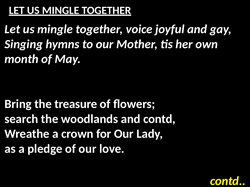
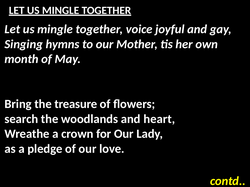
and contd: contd -> heart (159, 119)
